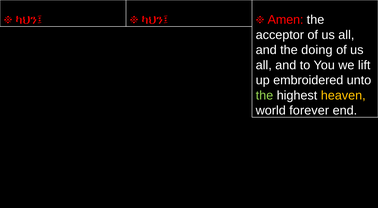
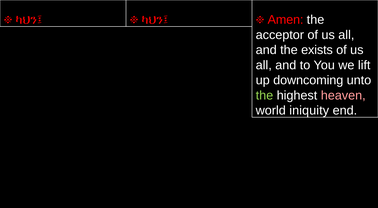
doing: doing -> exists (317, 50)
embroidered: embroidered -> downcoming (308, 80)
heaven colour: yellow -> pink (343, 95)
forever: forever -> iniquity (309, 110)
